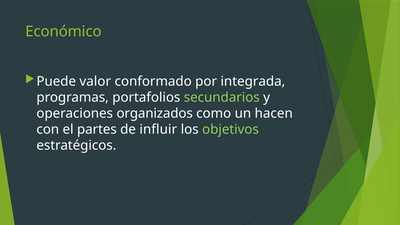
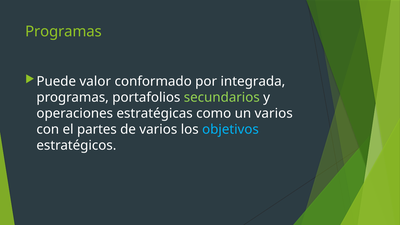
Económico: Económico -> Programas (63, 32)
organizados: organizados -> estratégicas (155, 113)
un hacen: hacen -> varios (274, 113)
de influir: influir -> varios (158, 129)
objetivos colour: light green -> light blue (230, 129)
